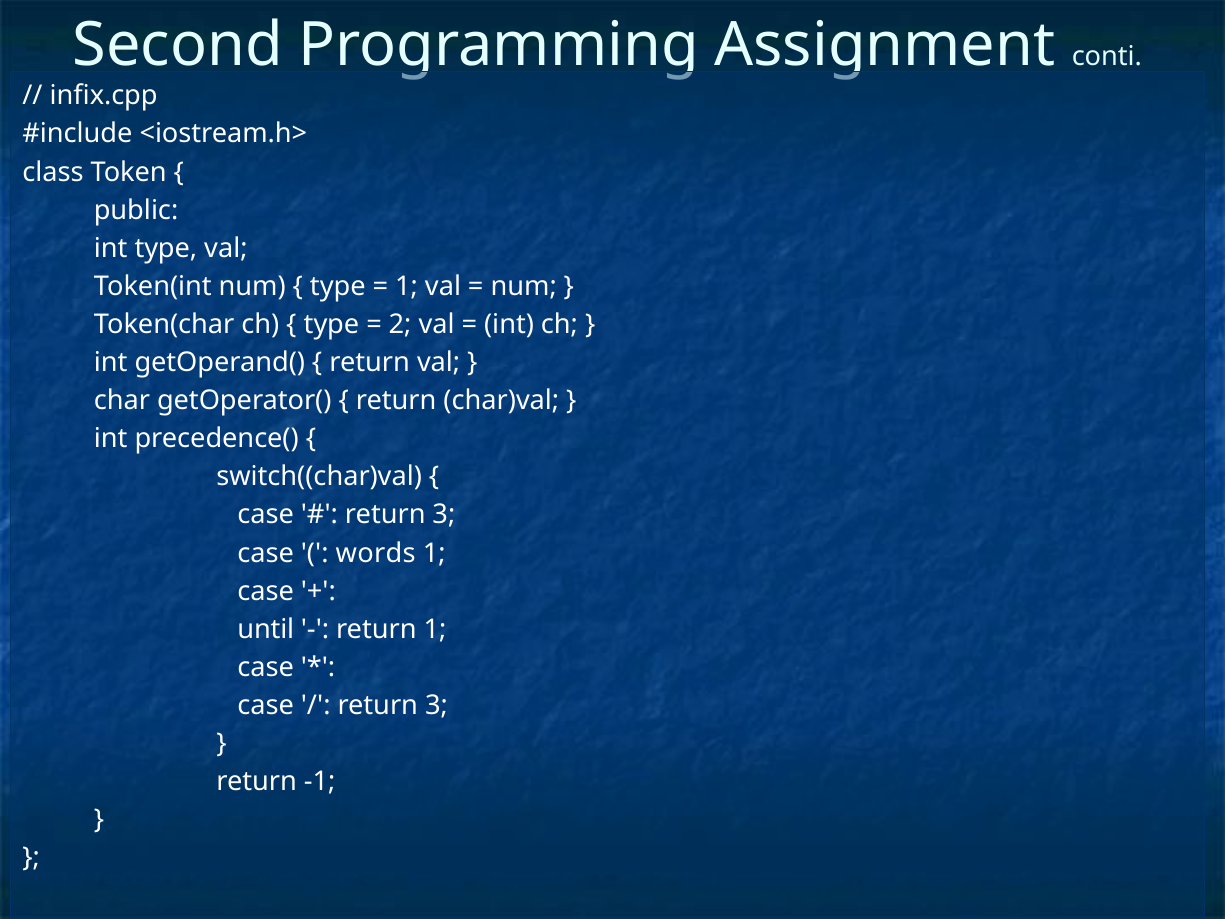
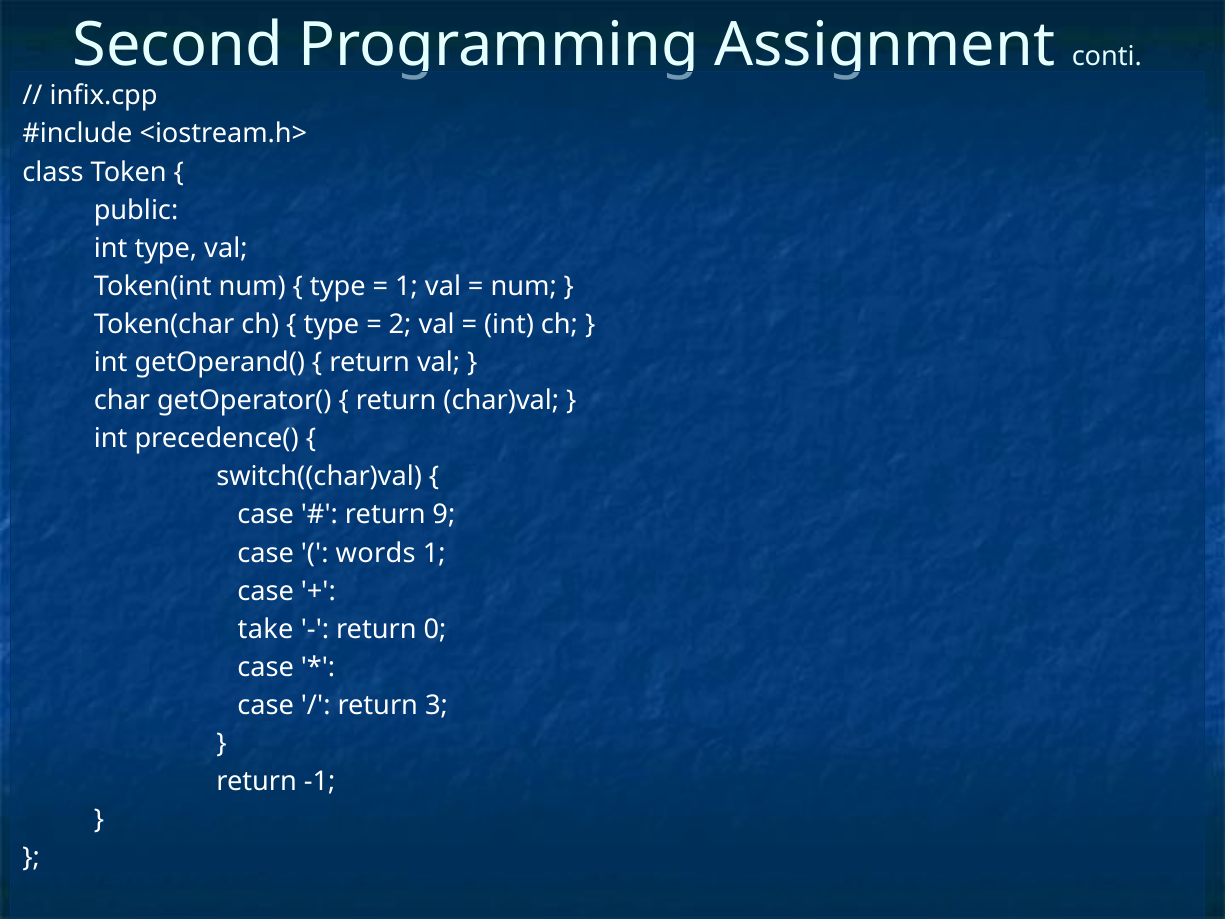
3: 3 -> 9 (444, 515)
until: until -> take (266, 629)
return 1: 1 -> 0 (435, 629)
